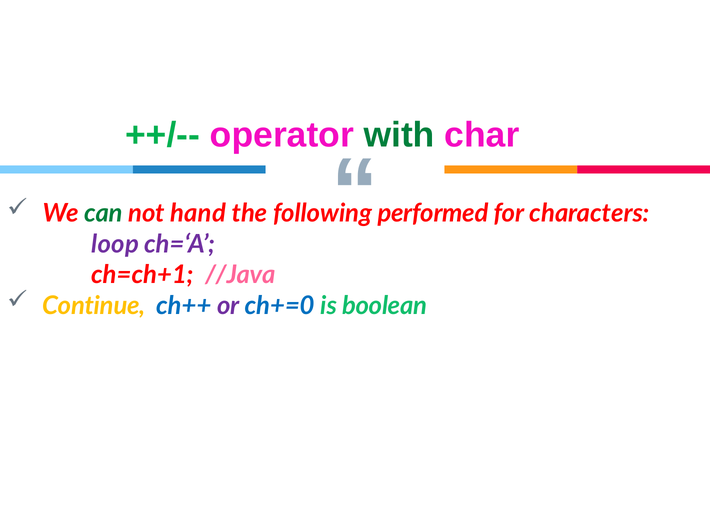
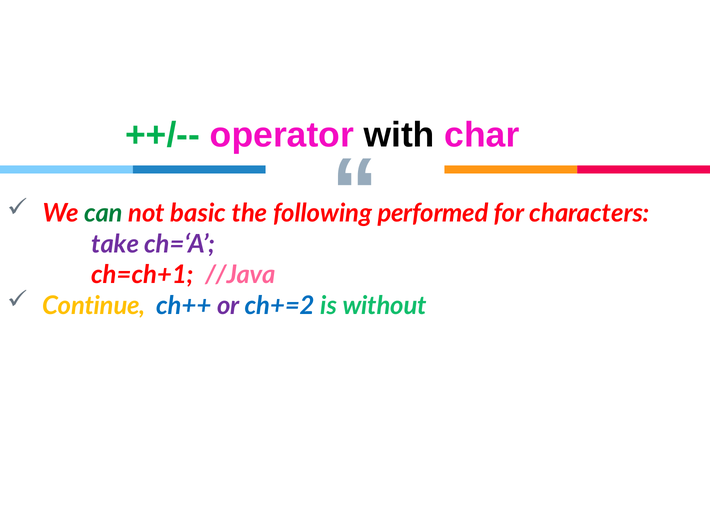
with colour: green -> black (399, 135)
hand: hand -> basic (198, 214)
loop: loop -> take (115, 244)
ch+=0: ch+=0 -> ch+=2 (280, 306)
boolean: boolean -> without (385, 306)
